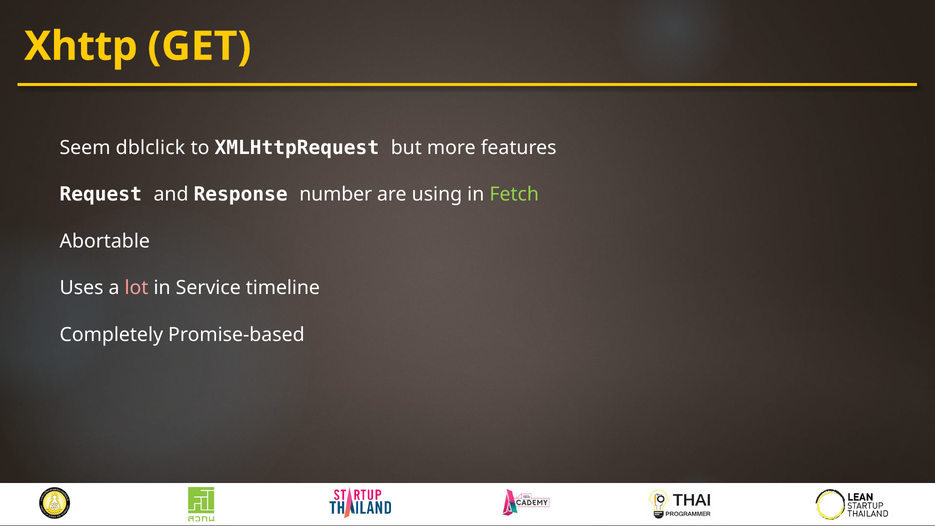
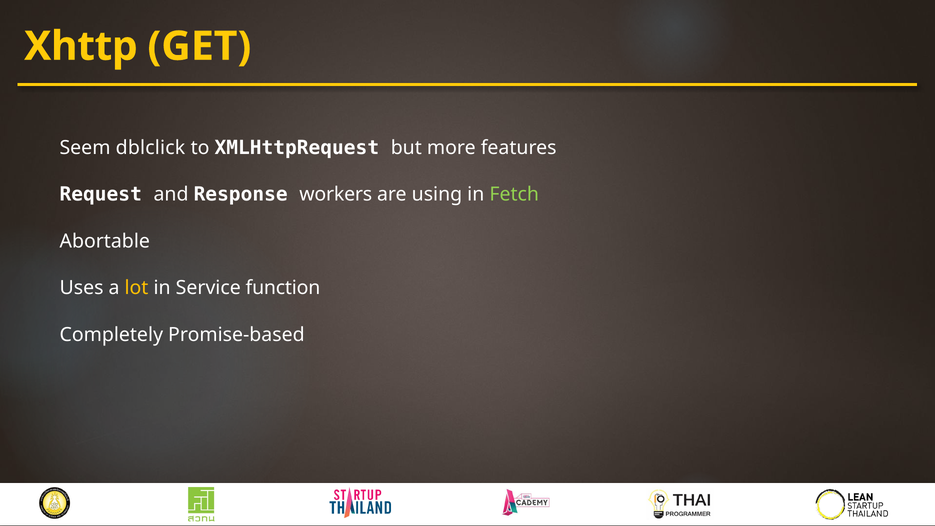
number: number -> workers (336, 194)
lot colour: pink -> yellow (136, 288)
timeline: timeline -> function (283, 288)
